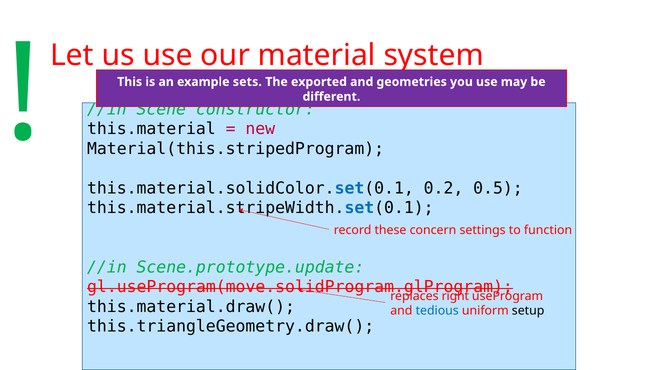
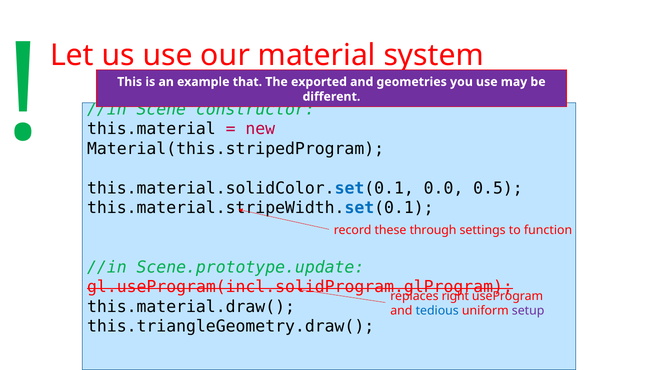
sets: sets -> that (247, 82)
0.2: 0.2 -> 0.0 (444, 188)
concern: concern -> through (433, 230)
gl.useProgram(move.solidProgram.glProgram: gl.useProgram(move.solidProgram.glProgram -> gl.useProgram(incl.solidProgram.glProgram (300, 287)
setup colour: black -> purple (528, 311)
